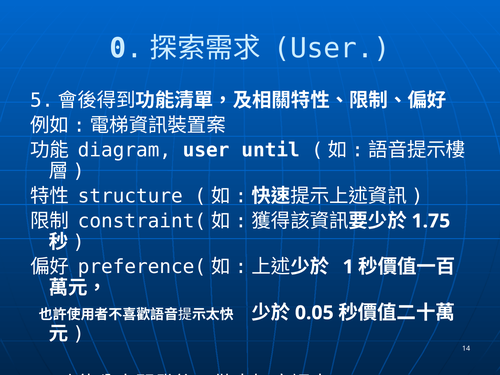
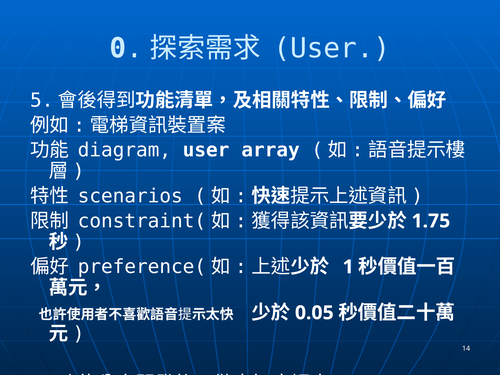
until: until -> array (271, 150)
structure: structure -> scenarios (130, 196)
